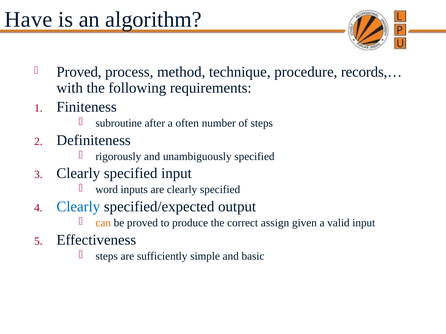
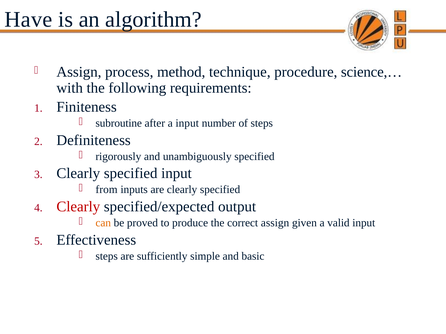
Proved: Proved -> Assign (79, 72)
records,…: records,… -> science,… (372, 72)
a often: often -> input (187, 123)
word: word -> from (107, 190)
Clearly colour: blue -> red (78, 207)
